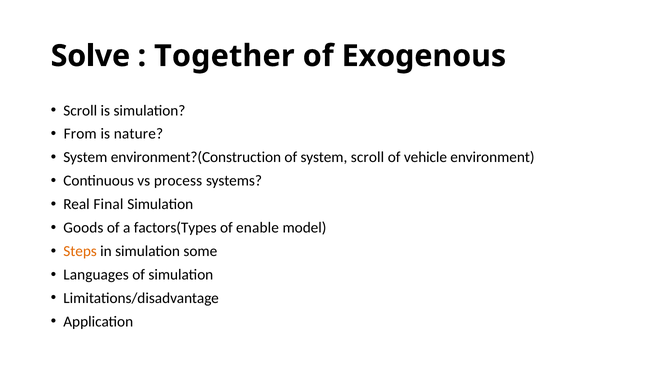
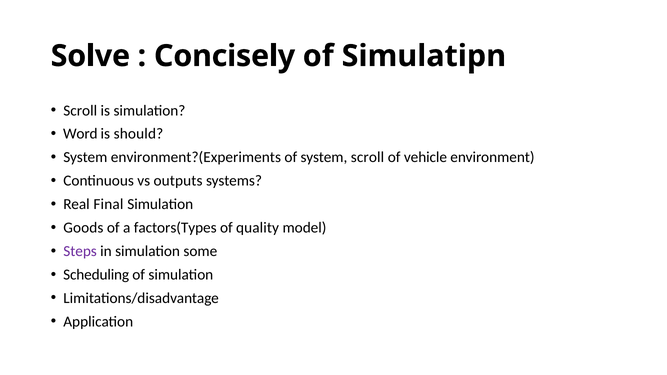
Together: Together -> Concisely (225, 56)
Exogenous: Exogenous -> Simulatipn (424, 56)
From: From -> Word (80, 134)
nature: nature -> should (138, 134)
environment?(Construction: environment?(Construction -> environment?(Experiments (196, 157)
process: process -> outputs (178, 181)
enable: enable -> quality (258, 228)
Steps colour: orange -> purple (80, 251)
Languages: Languages -> Scheduling (96, 275)
